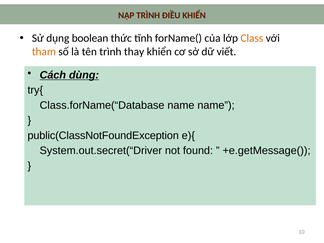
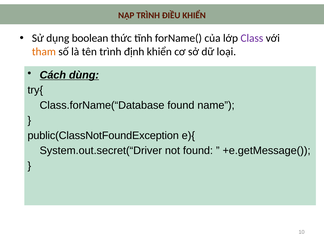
Class colour: orange -> purple (252, 38)
thay: thay -> định (134, 52)
viết: viết -> loại (226, 52)
Class.forName(“Database name: name -> found (181, 105)
